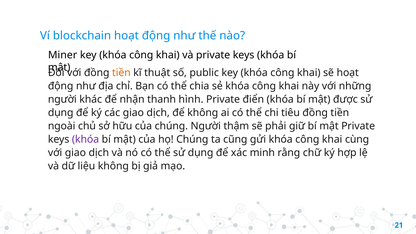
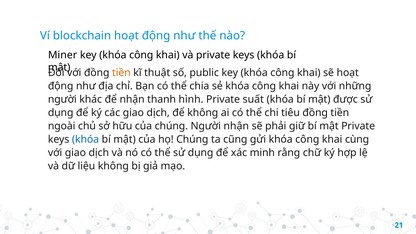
điển: điển -> suất (253, 99)
Người thậm: thậm -> nhận (236, 126)
khóa colour: purple -> blue (86, 139)
